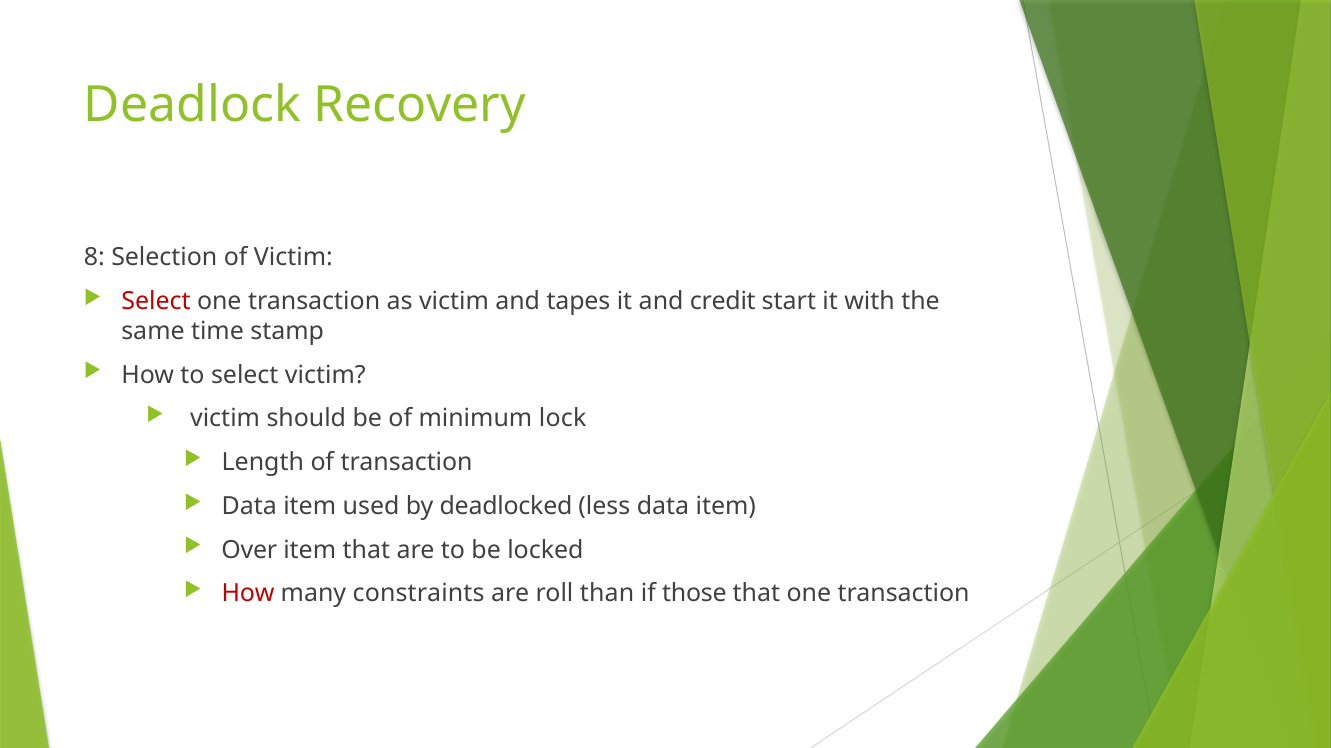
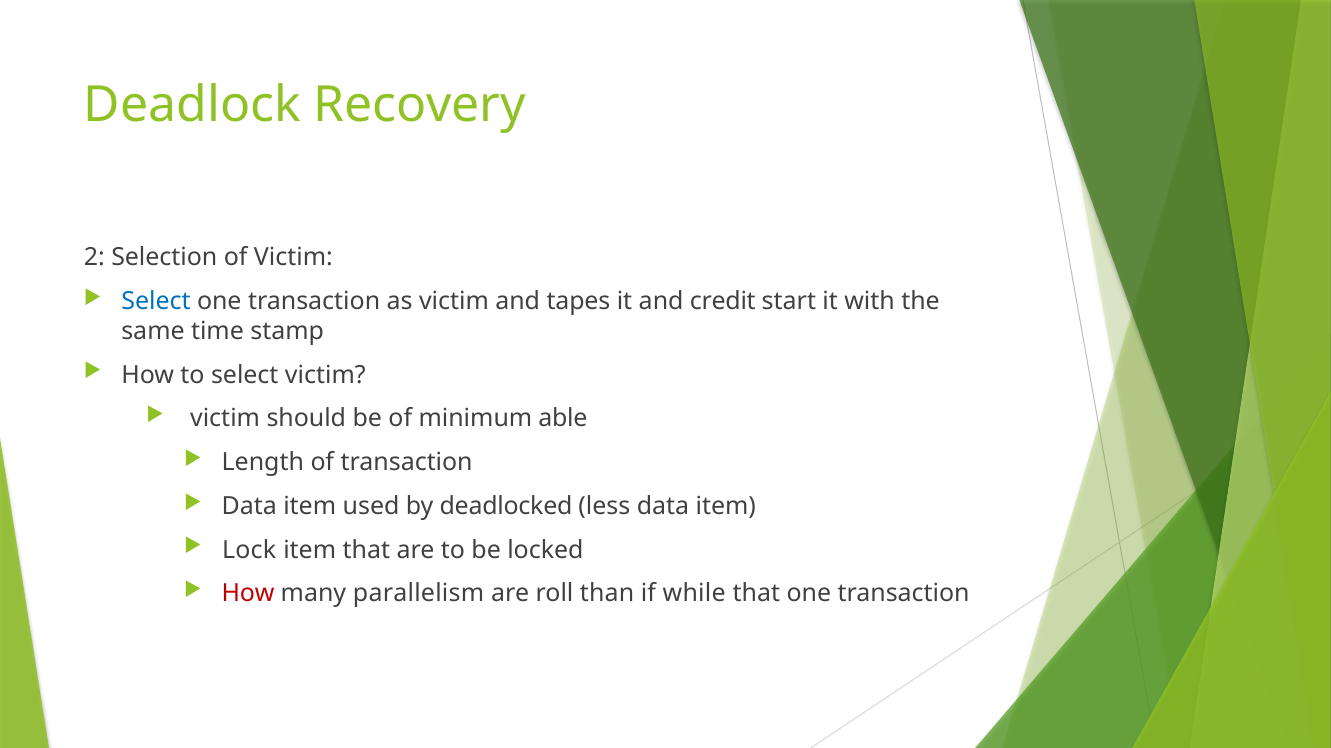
8: 8 -> 2 (94, 258)
Select colour: red -> blue (156, 301)
lock: lock -> able (563, 419)
Over: Over -> Lock (249, 550)
constraints: constraints -> parallelism (419, 594)
those: those -> while (694, 594)
